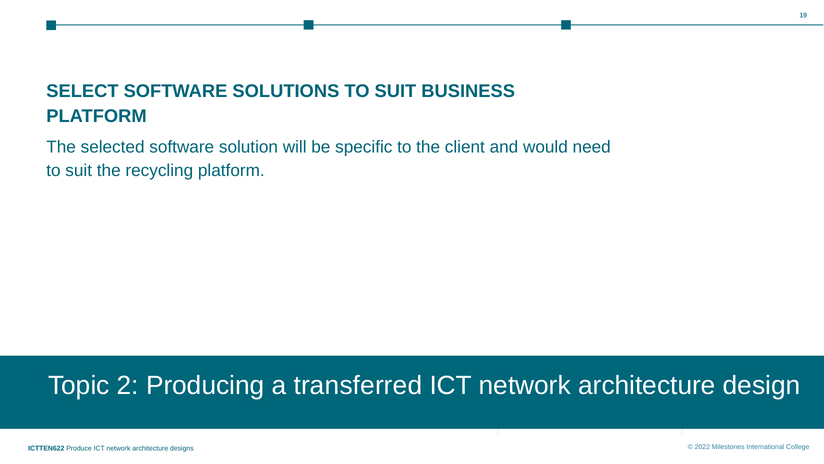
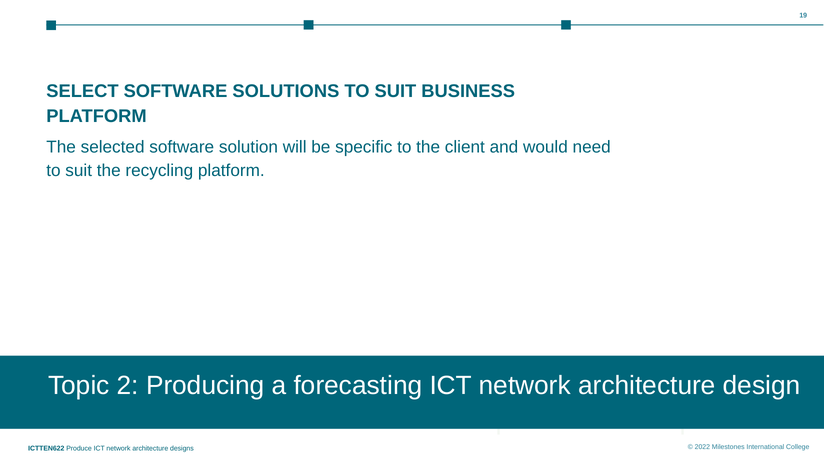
transferred: transferred -> forecasting (358, 385)
